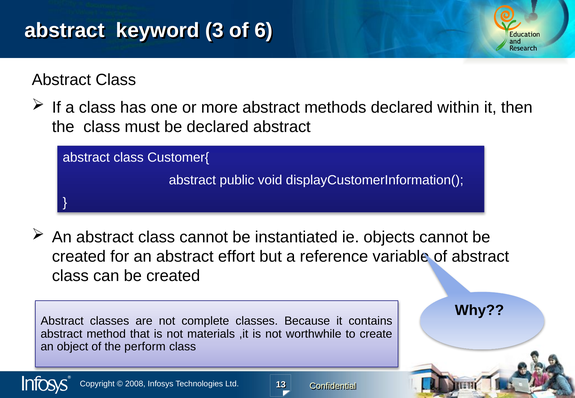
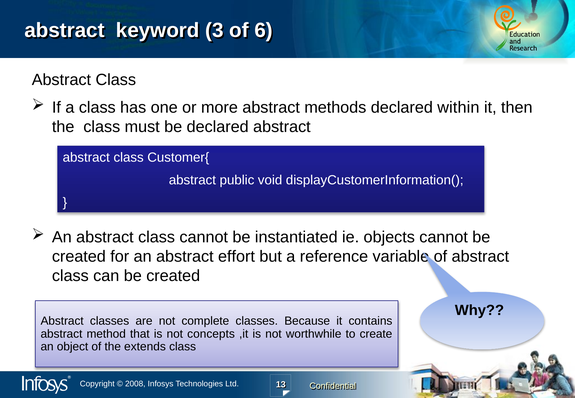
materials: materials -> concepts (211, 334)
perform: perform -> extends (145, 347)
